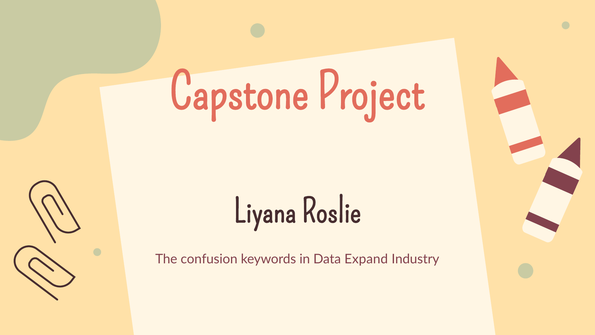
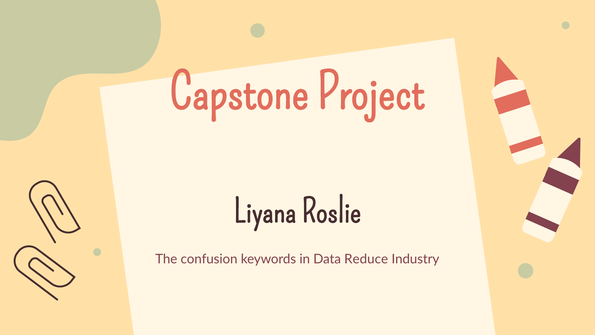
Expand: Expand -> Reduce (366, 259)
